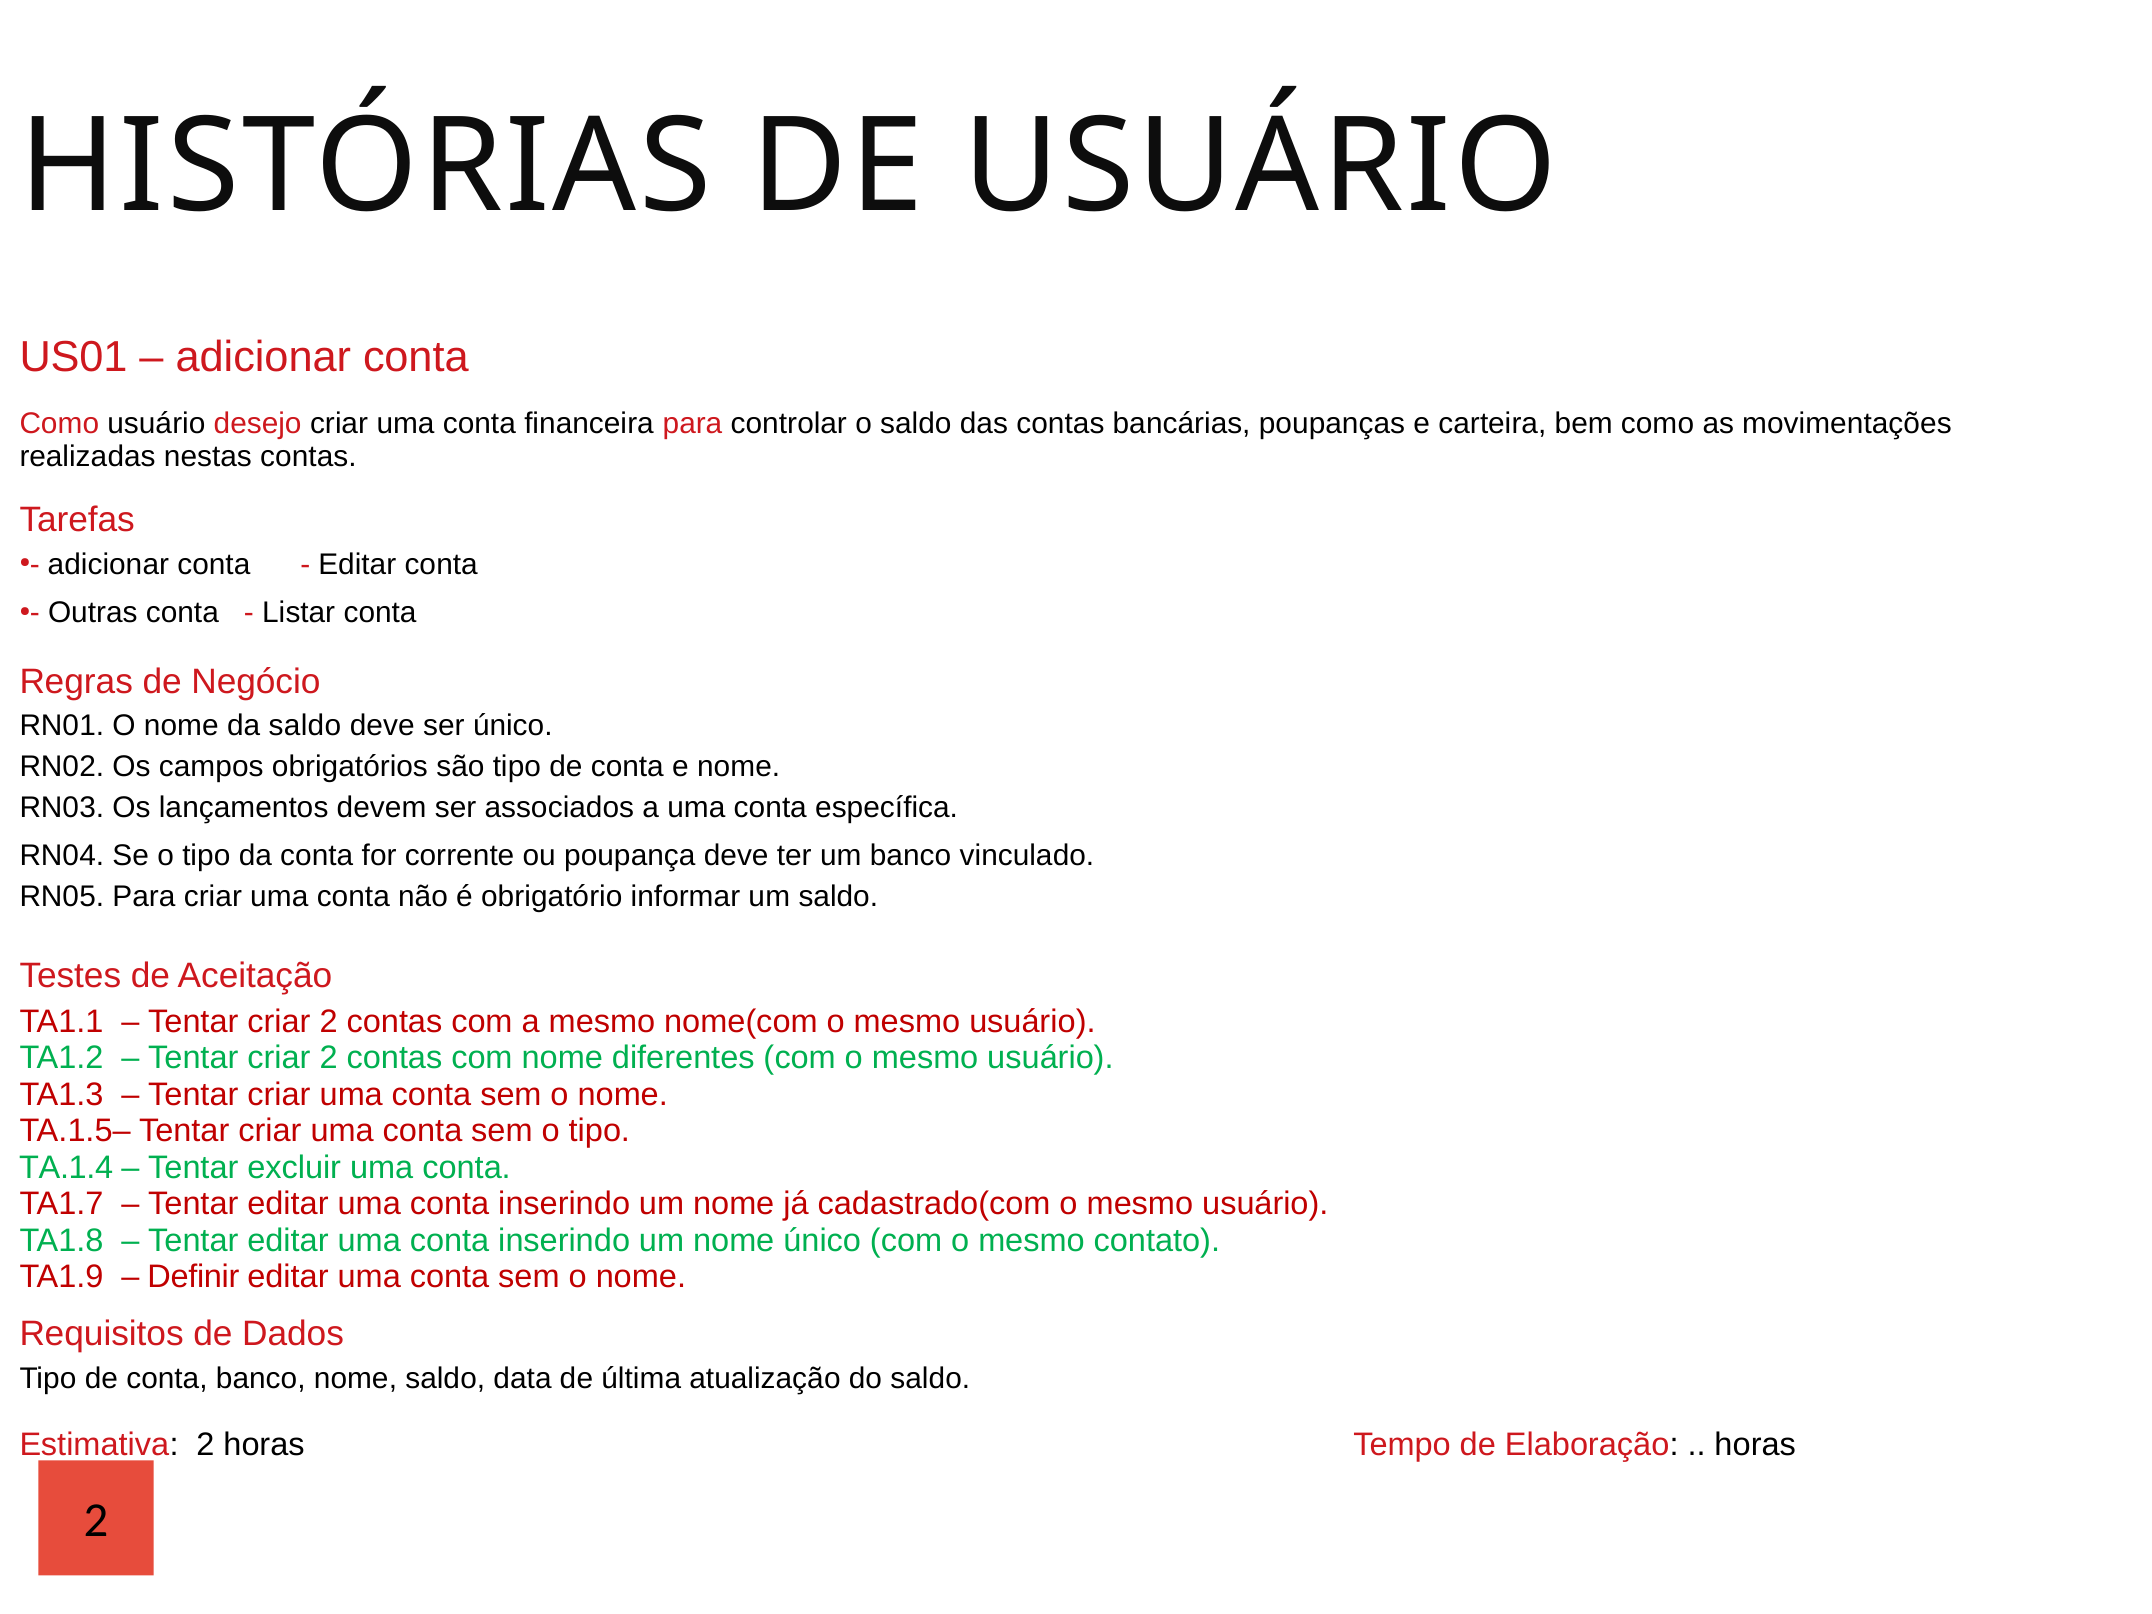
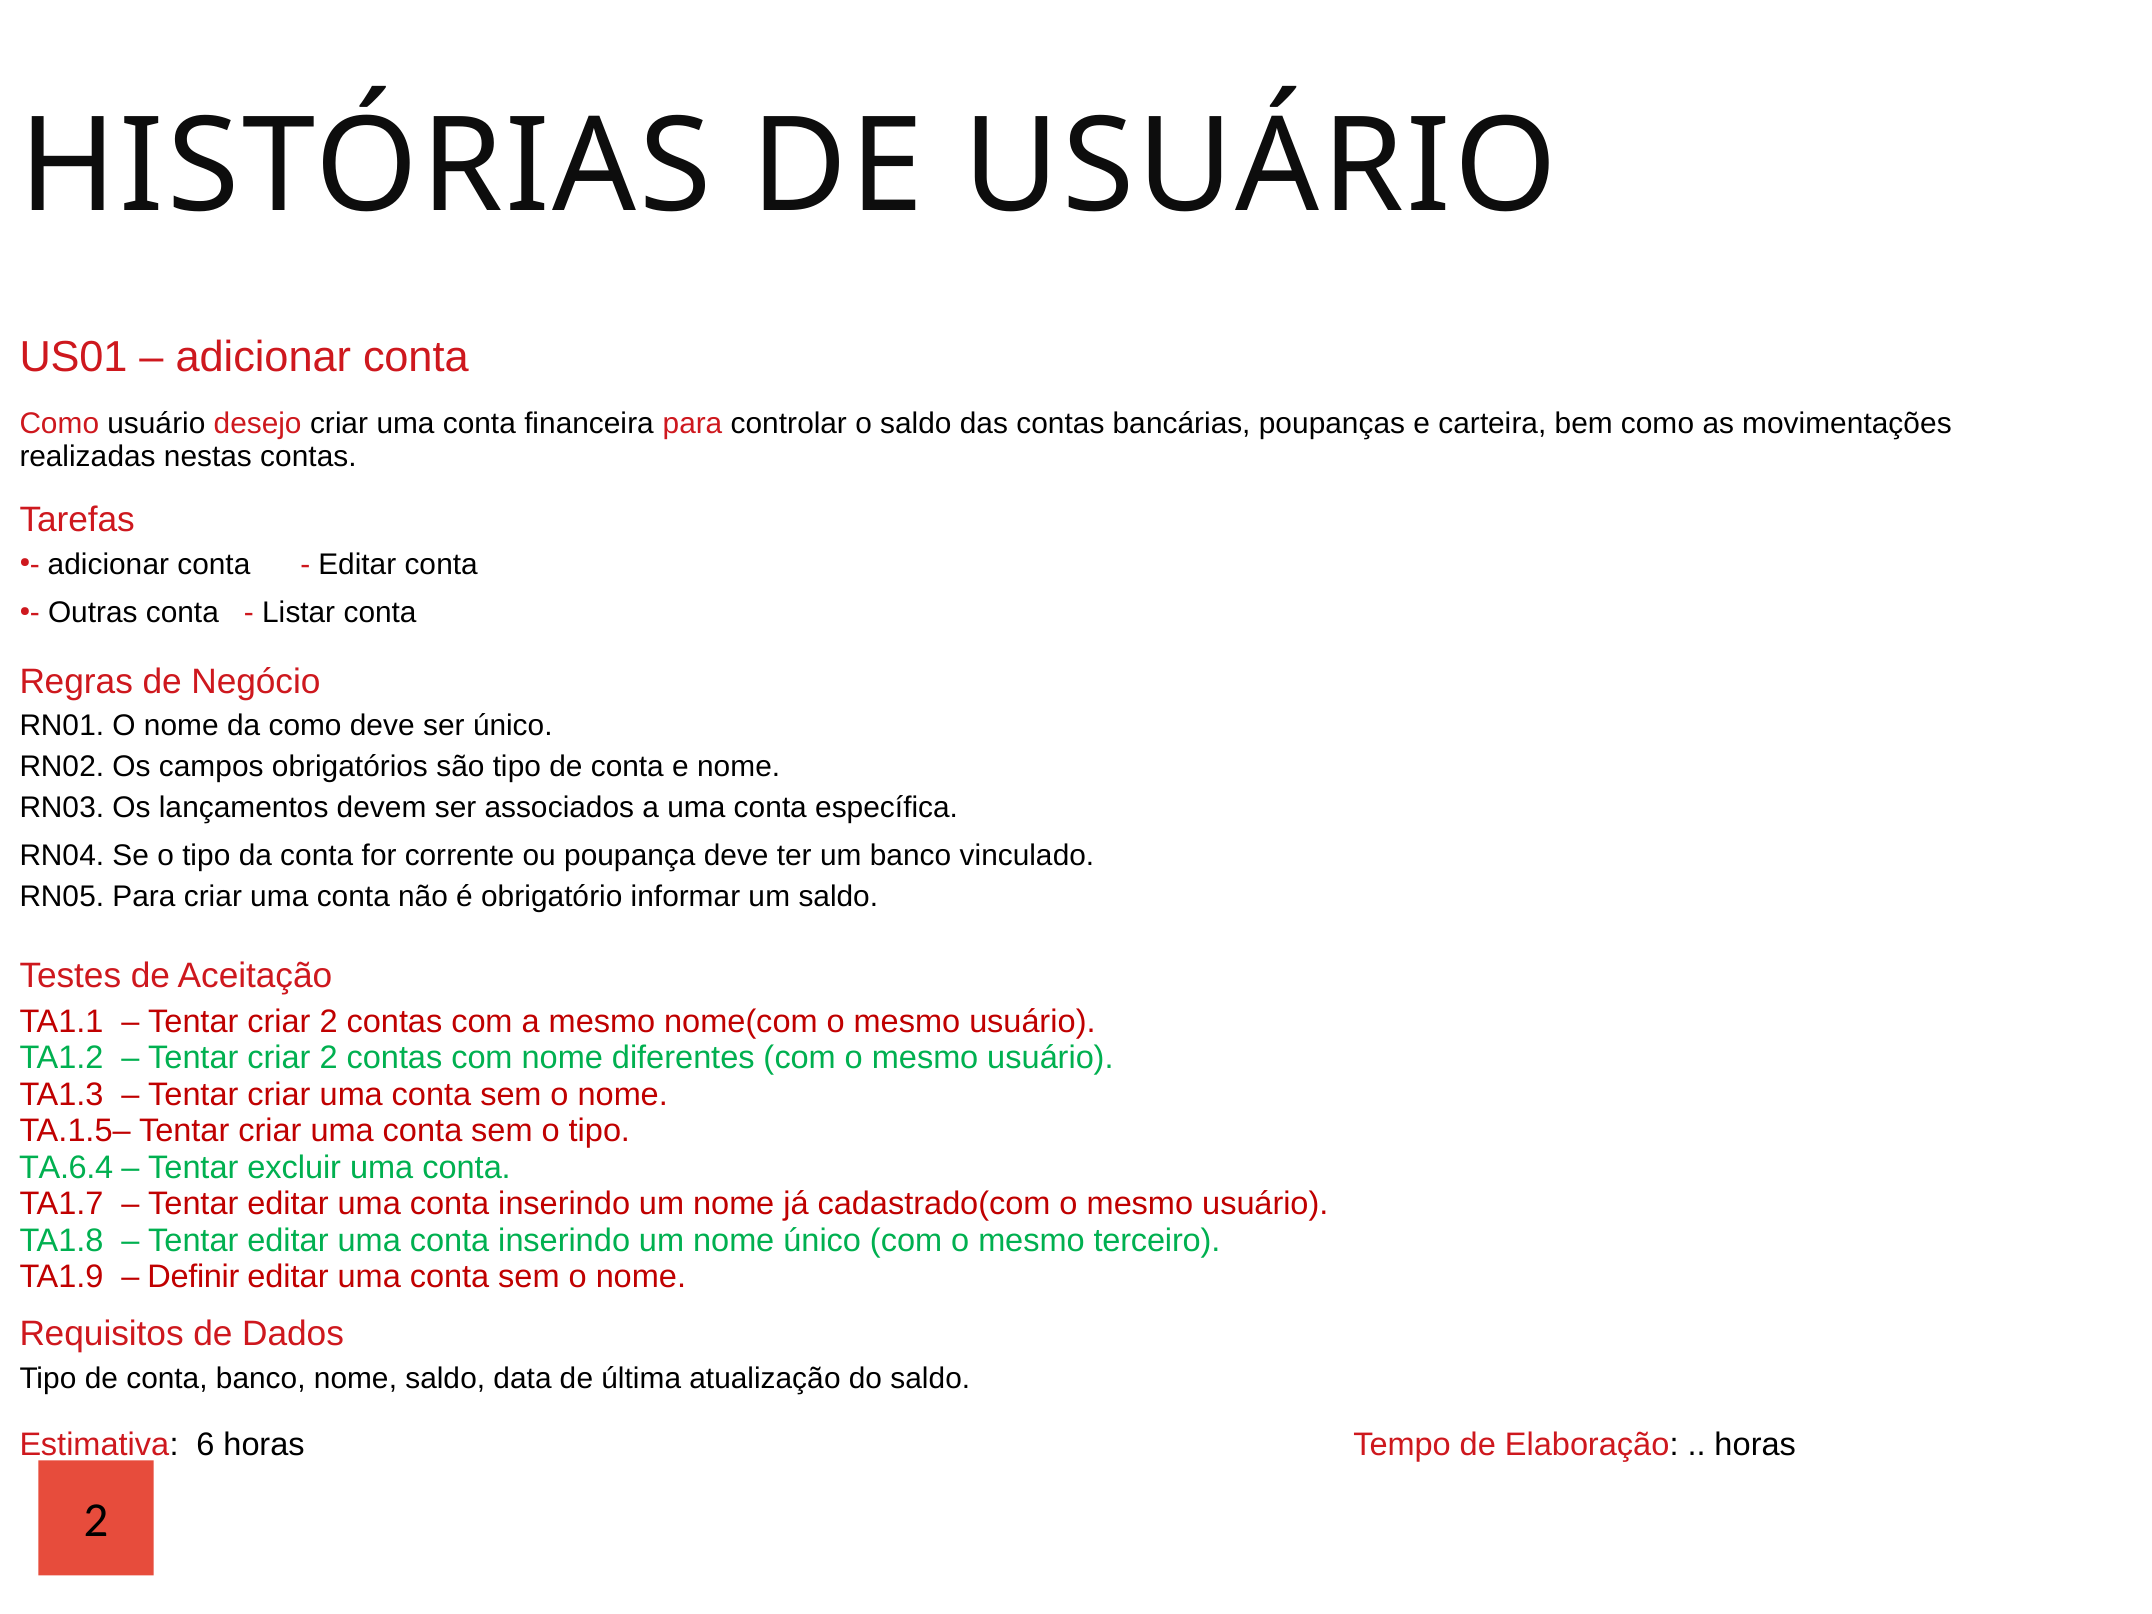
da saldo: saldo -> como (305, 726)
TA.1.4: TA.1.4 -> TA.6.4 (66, 1167)
contato: contato -> terceiro (1157, 1240)
Estimativa 2: 2 -> 6 (205, 1445)
